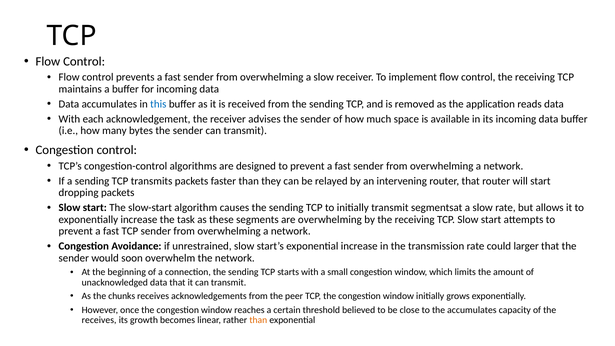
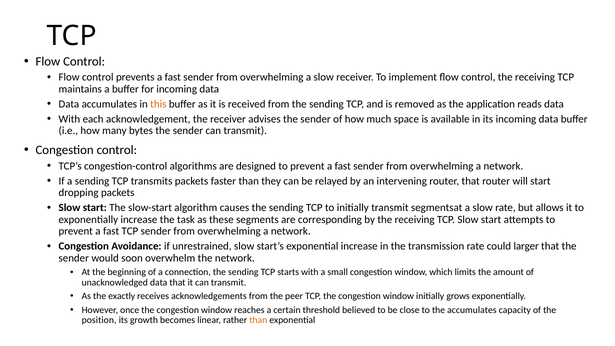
this colour: blue -> orange (158, 104)
are overwhelming: overwhelming -> corresponding (330, 219)
chunks: chunks -> exactly (122, 296)
receives: receives -> position (99, 320)
